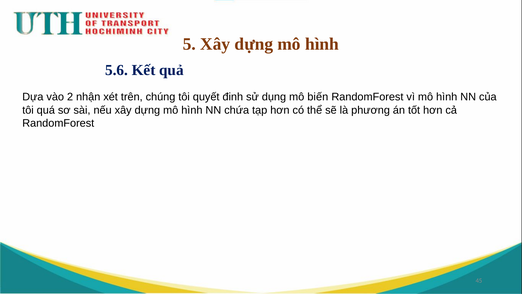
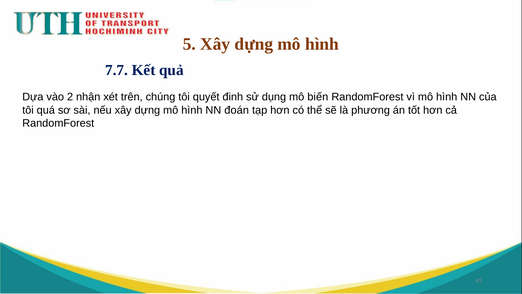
5.6: 5.6 -> 7.7 (117, 70)
chứa: chứa -> đoán (237, 110)
